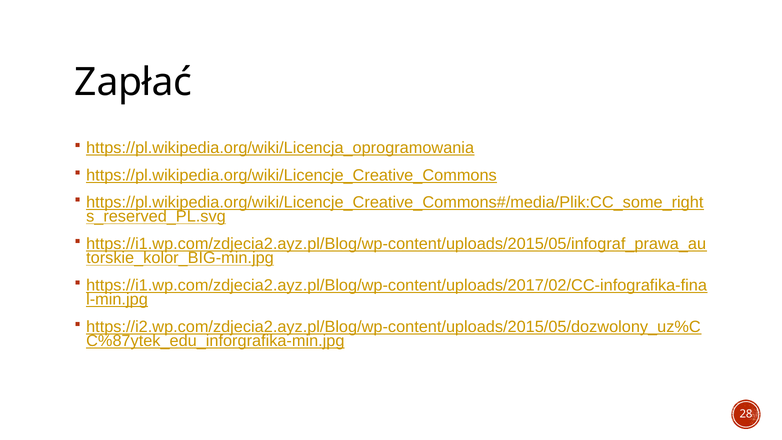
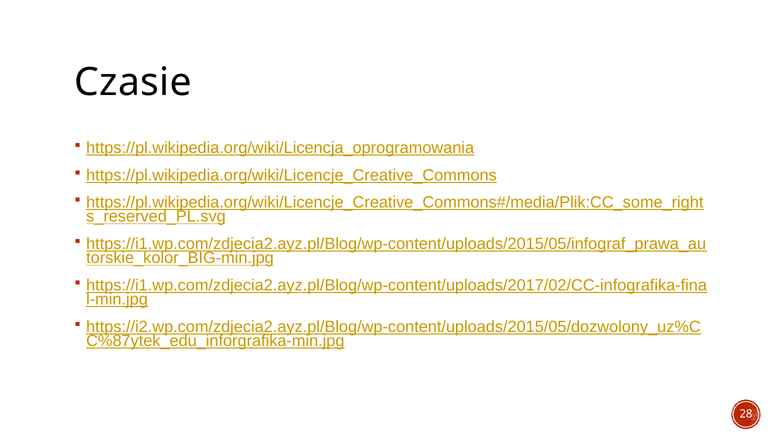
Zapłać: Zapłać -> Czasie (133, 82)
